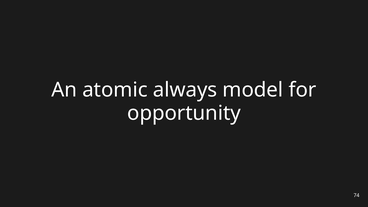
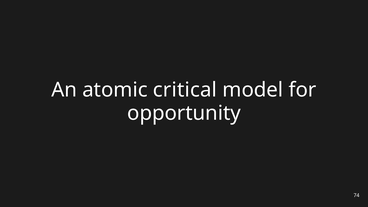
always: always -> critical (185, 90)
